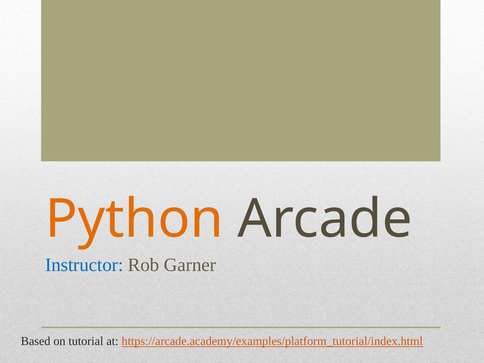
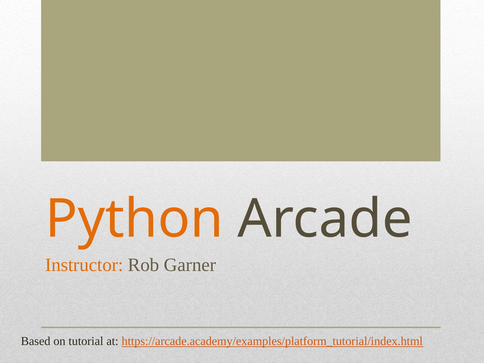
Instructor colour: blue -> orange (84, 265)
